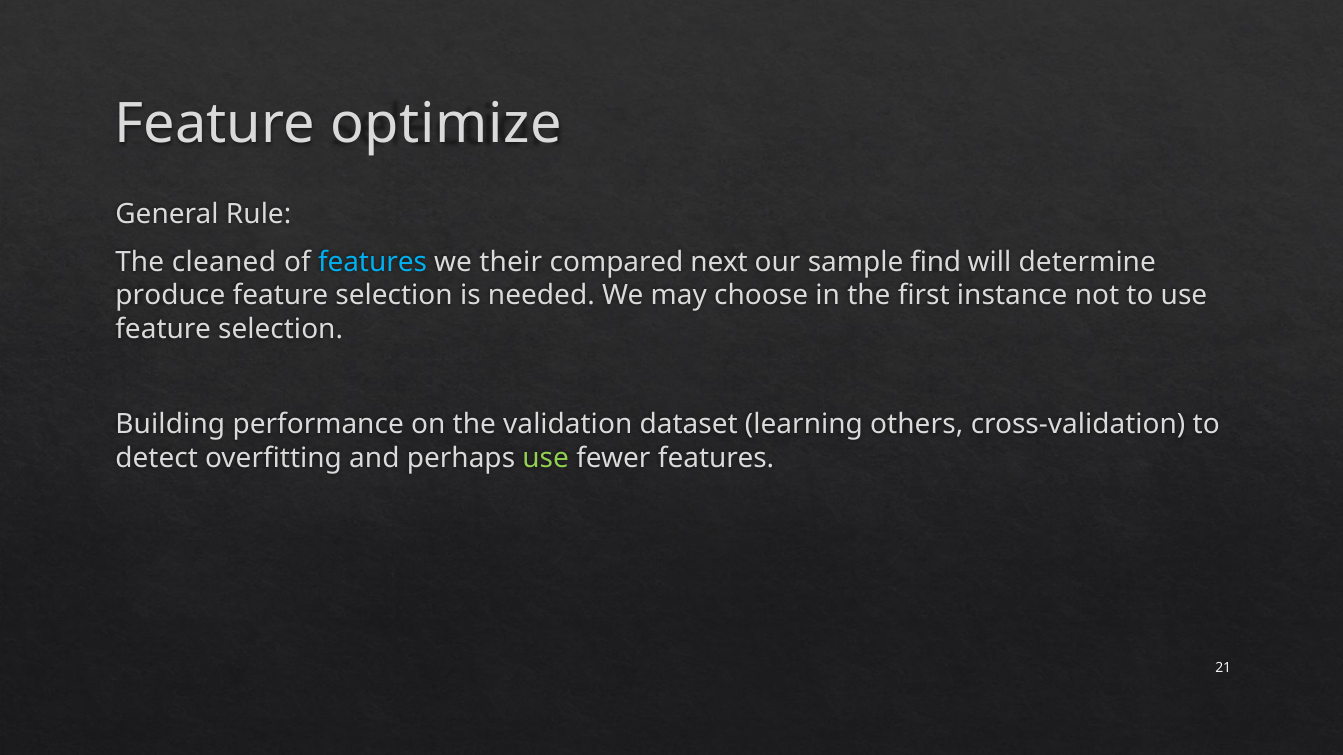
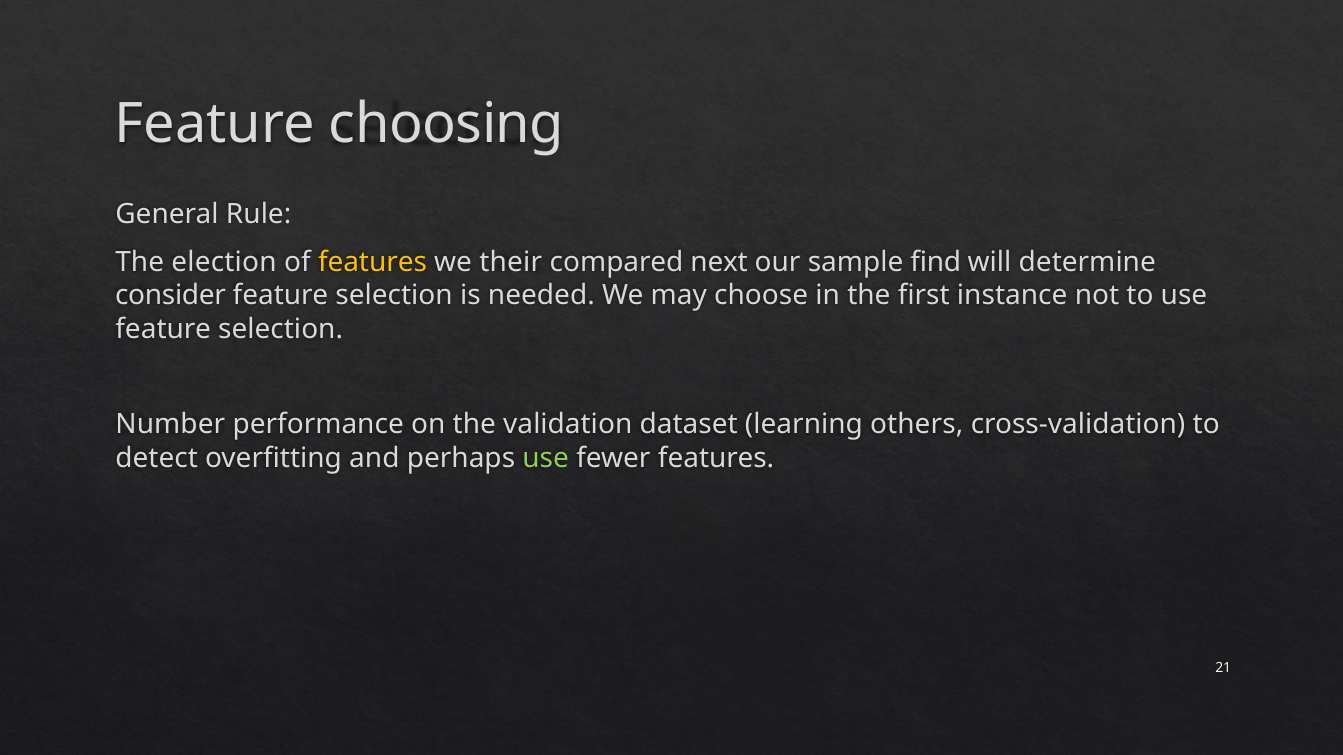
optimize: optimize -> choosing (447, 124)
cleaned: cleaned -> election (224, 262)
features colour: light blue -> yellow (372, 262)
produce: produce -> consider (171, 296)
Building: Building -> Number (170, 425)
